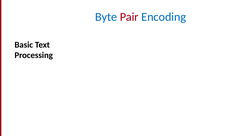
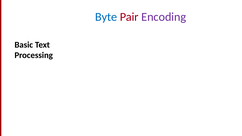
Encoding colour: blue -> purple (164, 17)
